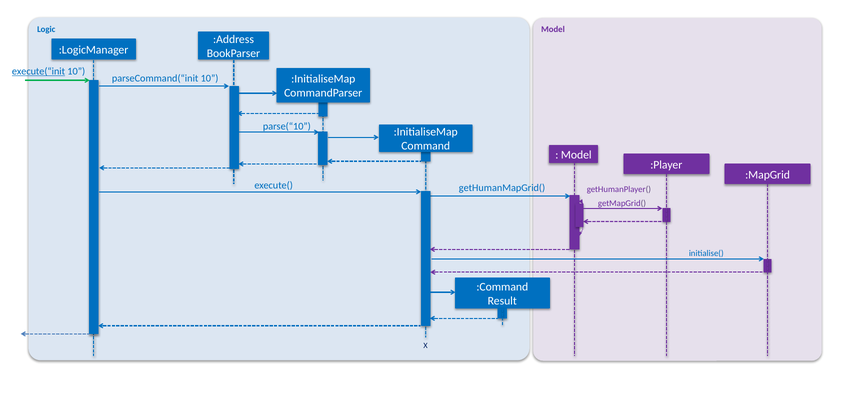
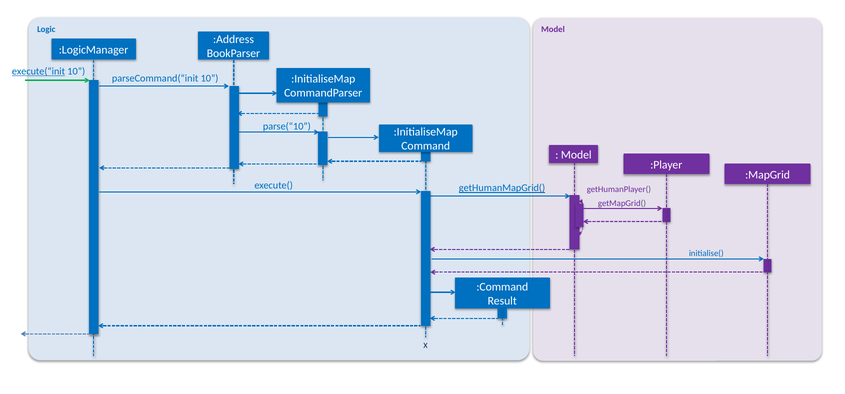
getHumanMapGrid( underline: none -> present (502, 188)
